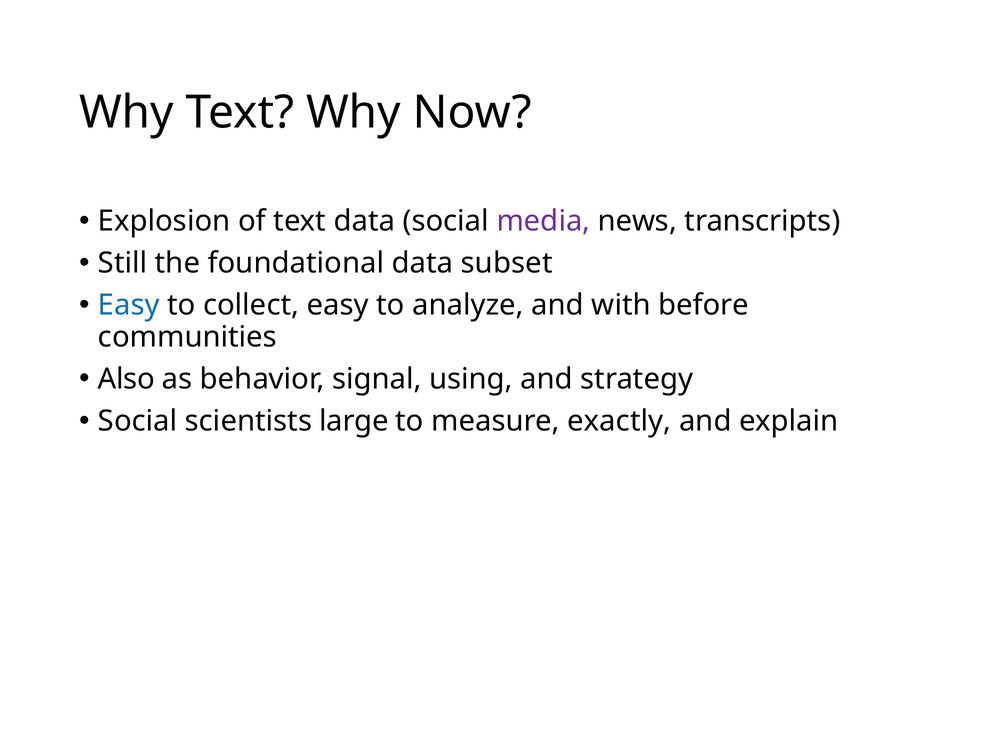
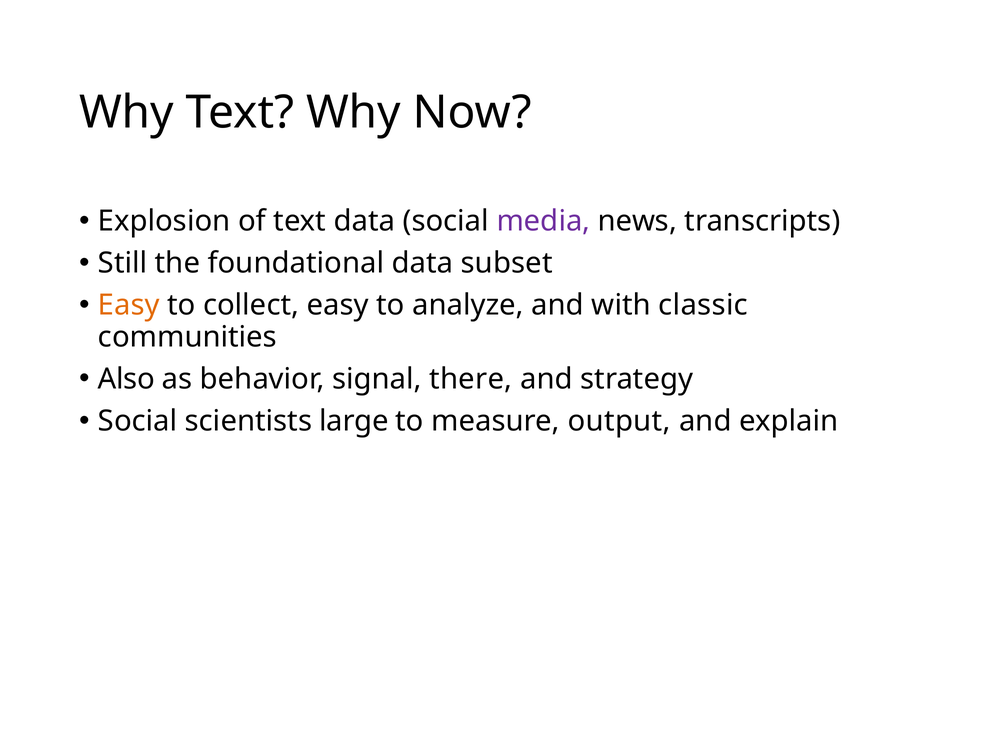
Easy colour: blue -> orange (129, 306)
before: before -> classic (703, 306)
using: using -> there (471, 379)
exactly: exactly -> output (619, 422)
